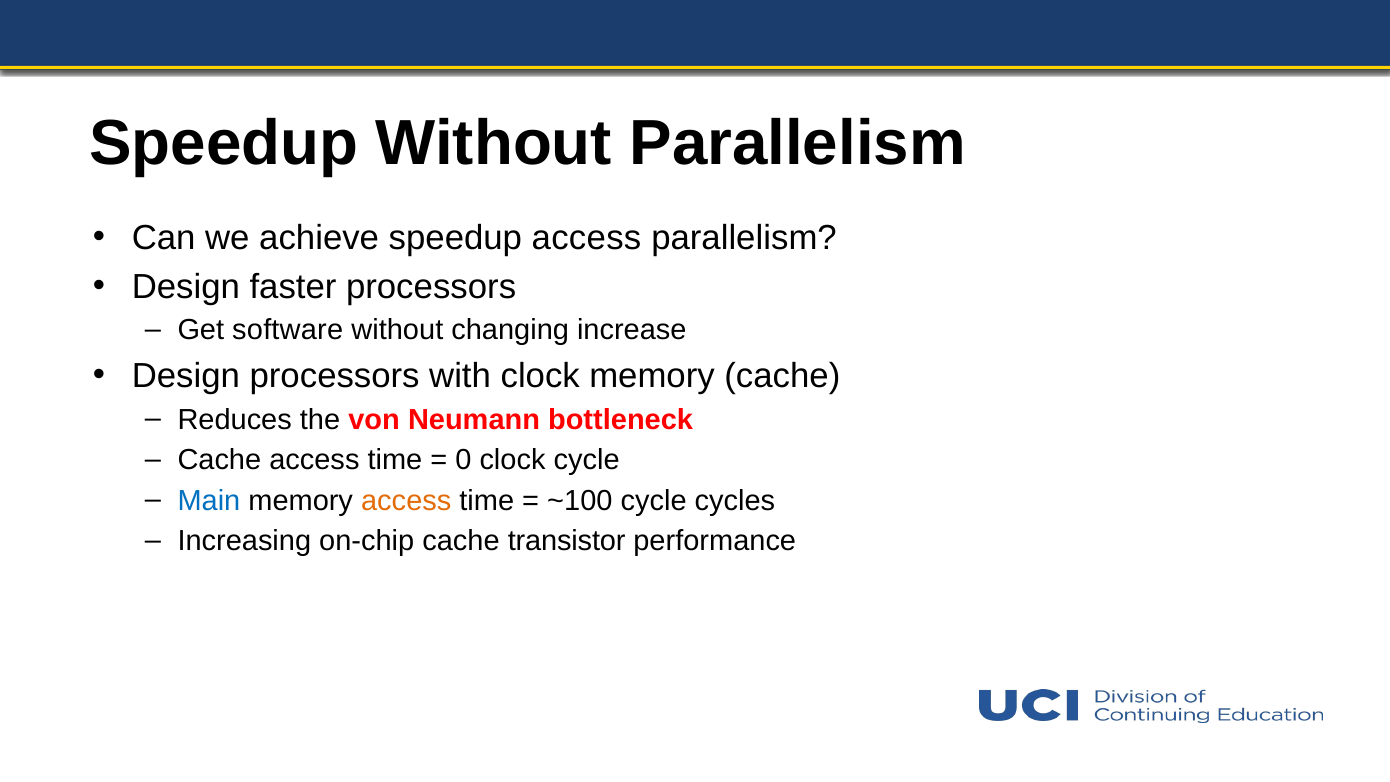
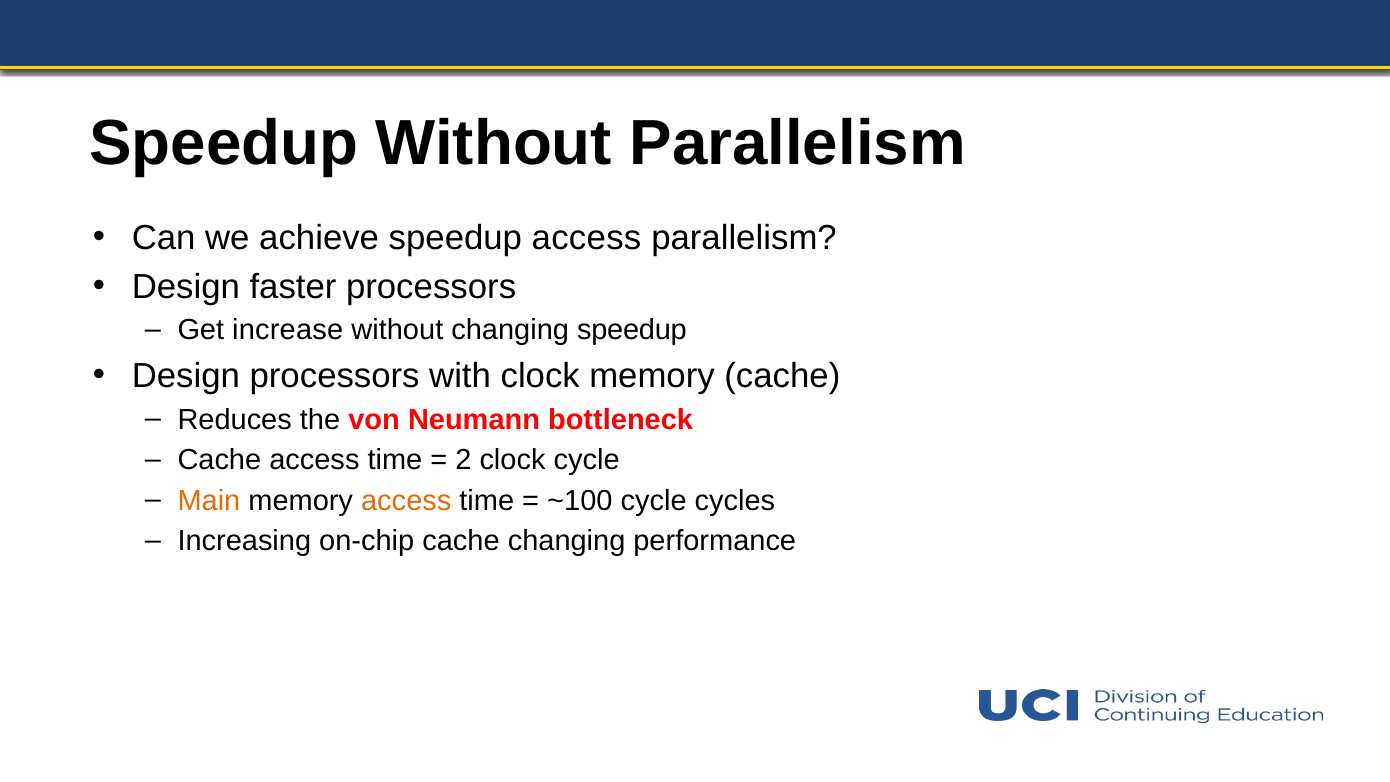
software: software -> increase (288, 330)
changing increase: increase -> speedup (632, 330)
0: 0 -> 2 (464, 460)
Main colour: blue -> orange (209, 501)
cache transistor: transistor -> changing (567, 541)
